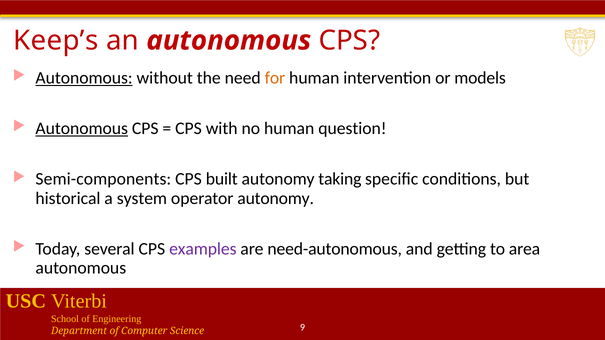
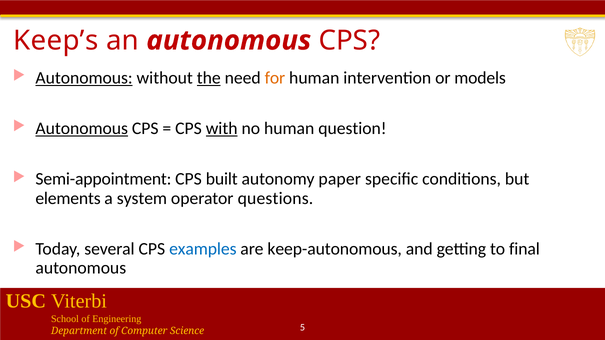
the underline: none -> present (209, 78)
with underline: none -> present (222, 129)
Semi-components: Semi-components -> Semi-appointment (103, 179)
taking: taking -> paper (340, 179)
historical: historical -> elements (68, 198)
operator autonomy: autonomy -> questions (275, 198)
examples colour: purple -> blue (203, 249)
need-autonomous: need-autonomous -> keep-autonomous (335, 249)
area: area -> final (524, 249)
9: 9 -> 5 (303, 328)
